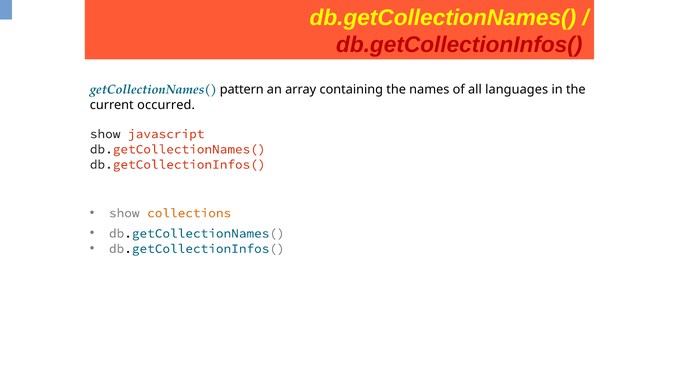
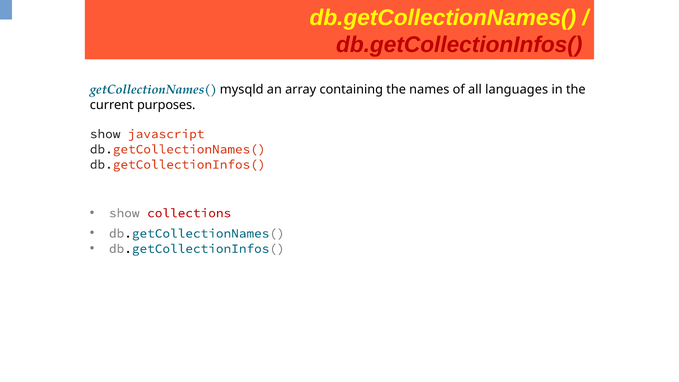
pattern: pattern -> mysqld (242, 90)
occurred: occurred -> purposes (166, 105)
collections colour: orange -> red (189, 213)
